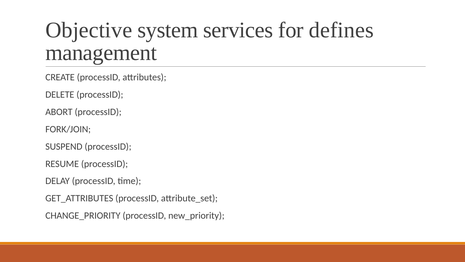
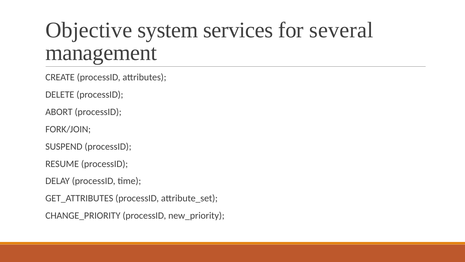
defines: defines -> several (341, 30)
